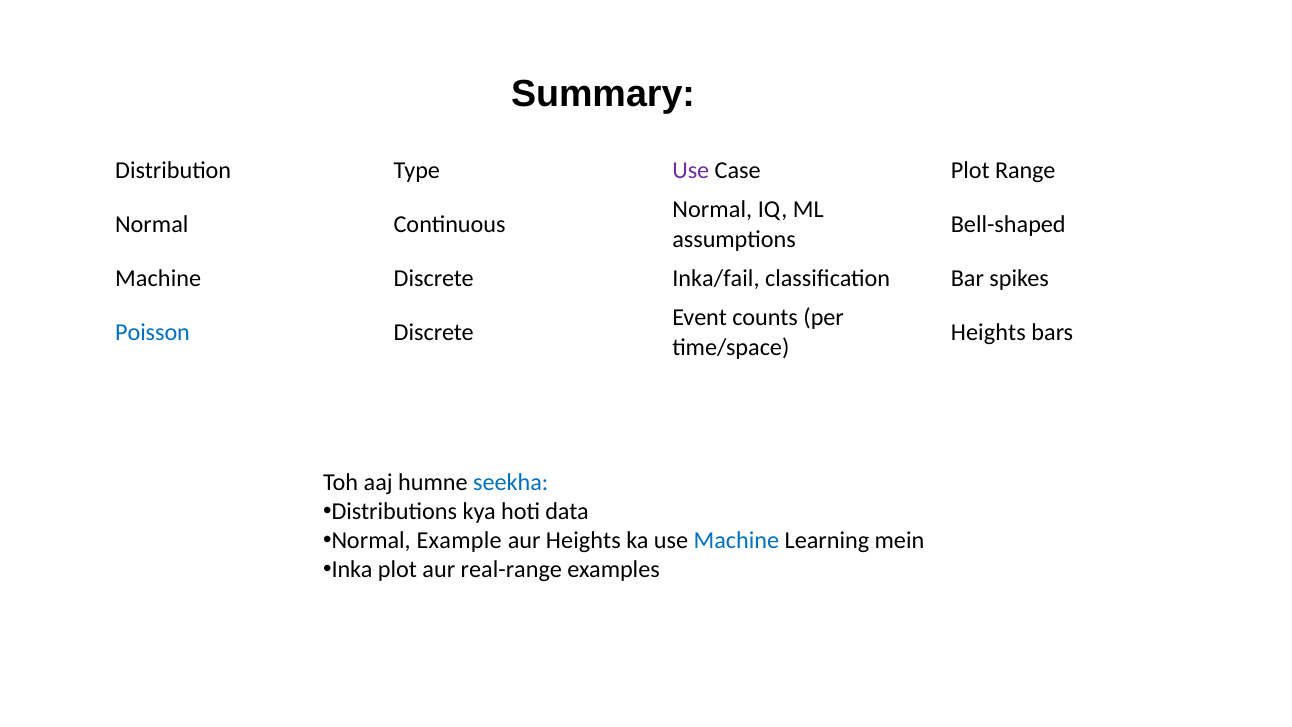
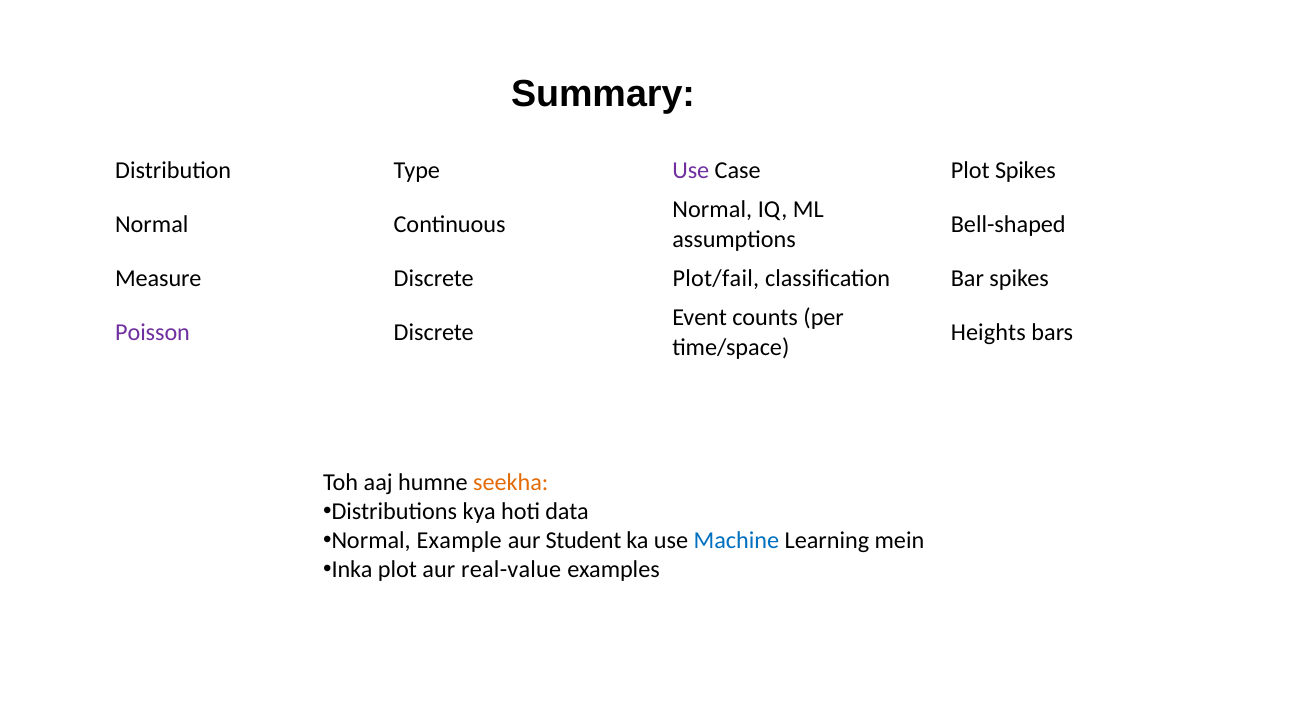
Plot Range: Range -> Spikes (1025, 170)
Machine: Machine -> Measure (158, 278)
Inka/fail: Inka/fail -> Plot/fail (716, 278)
Poisson colour: blue -> purple (153, 332)
seekha colour: blue -> orange (511, 482)
aur Heights: Heights -> Student (584, 541)
real-range: real-range -> real-value (511, 570)
